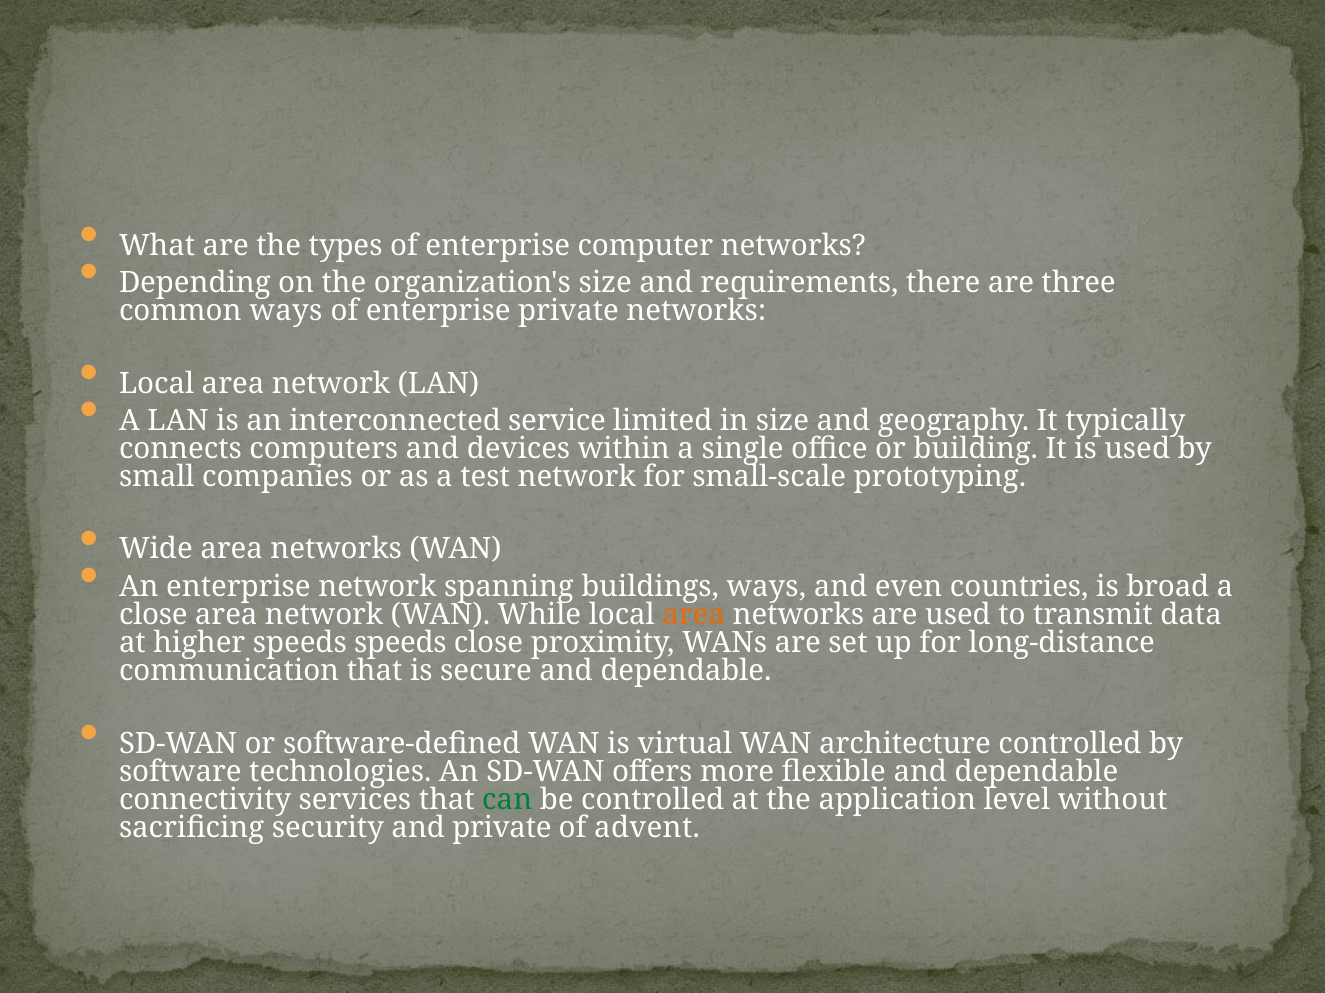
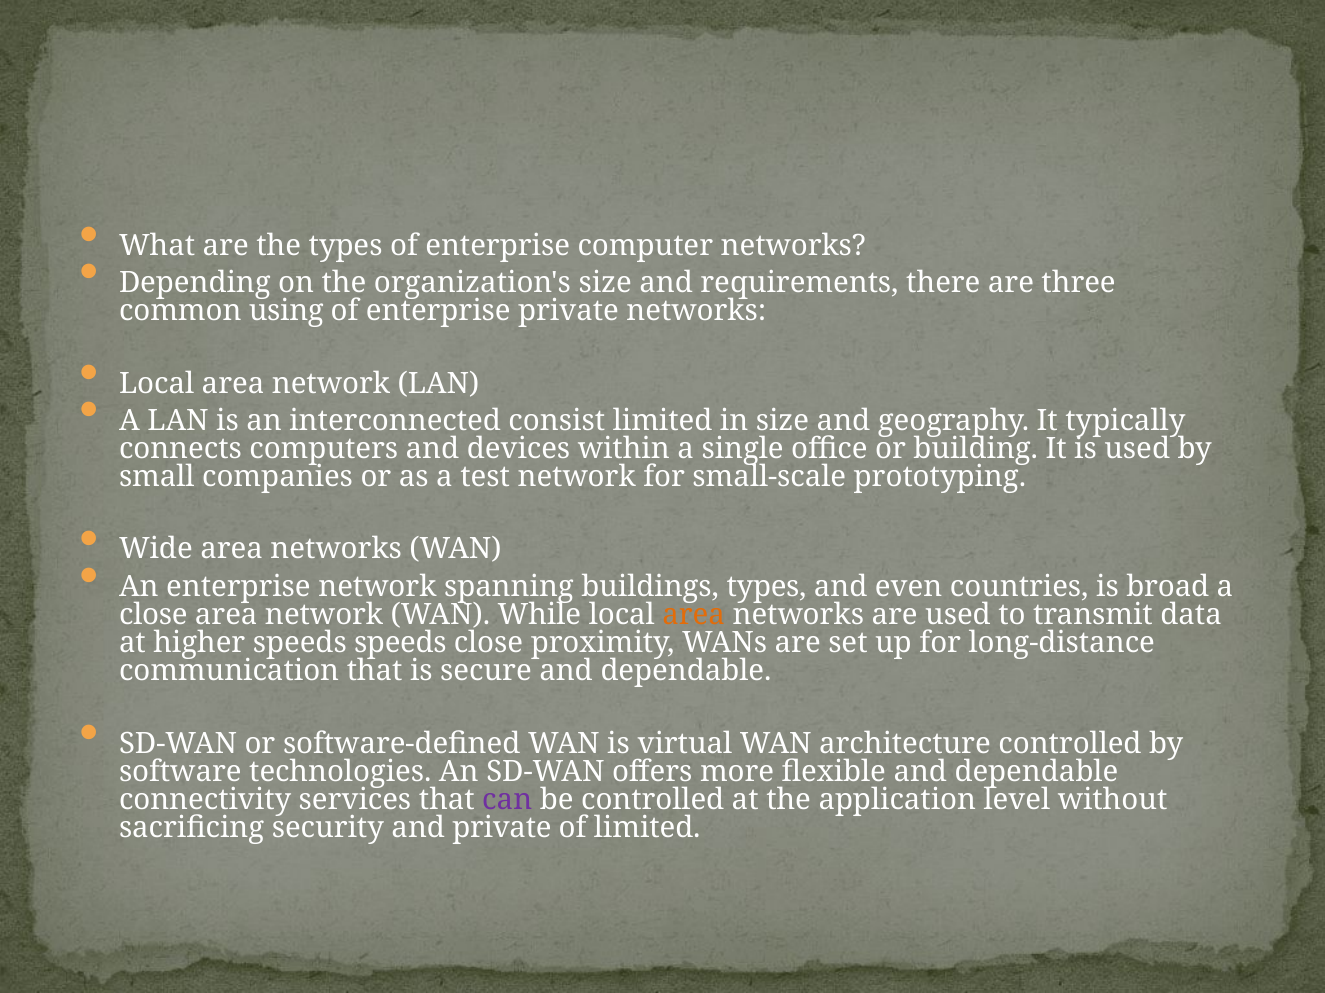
common ways: ways -> using (286, 311)
service: service -> consist (557, 421)
buildings ways: ways -> types (767, 587)
can colour: green -> purple (507, 801)
of advent: advent -> limited (647, 829)
